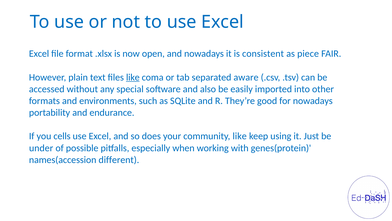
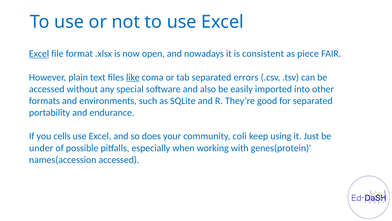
Excel underline: none -> present (39, 54)
aware: aware -> errors (246, 77)
for nowadays: nowadays -> separated (313, 101)
community like: like -> coli (240, 136)
names(accession different: different -> accessed (119, 159)
